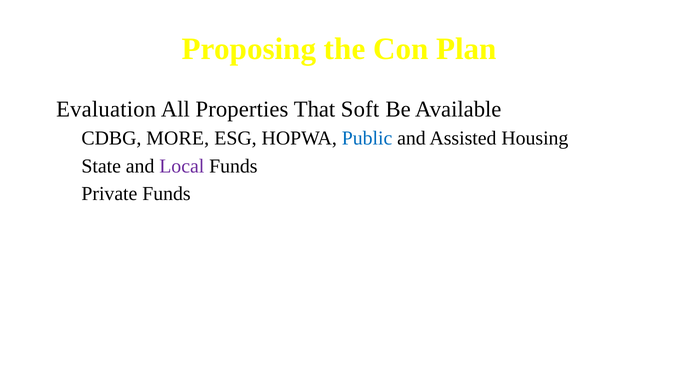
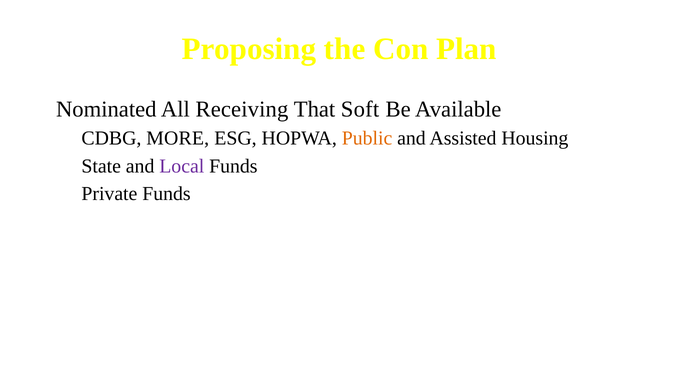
Evaluation: Evaluation -> Nominated (106, 109)
Properties: Properties -> Receiving (242, 109)
Public colour: blue -> orange (367, 138)
